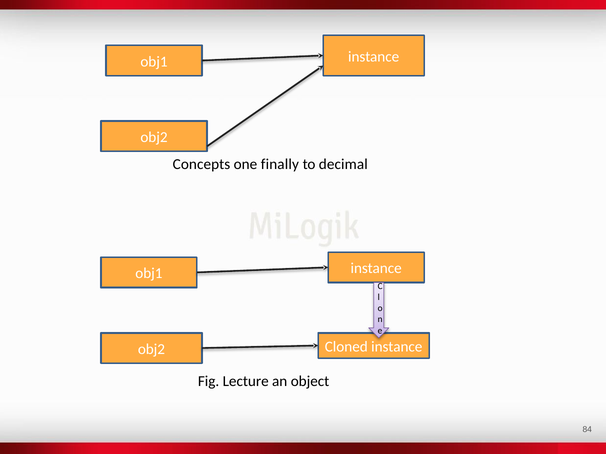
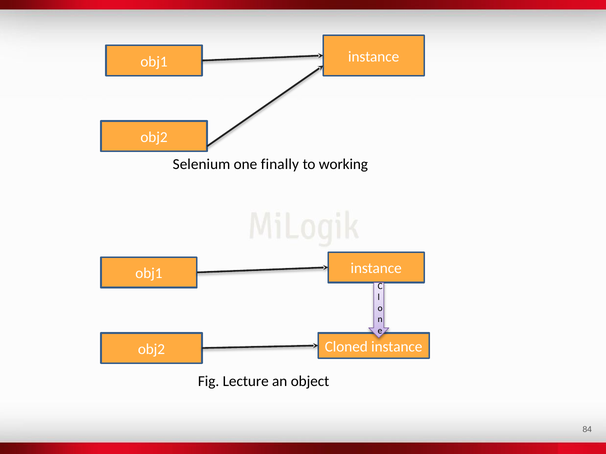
Concepts: Concepts -> Selenium (201, 165)
decimal: decimal -> working (343, 165)
